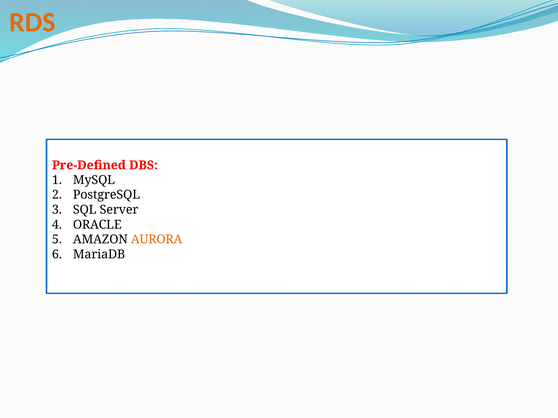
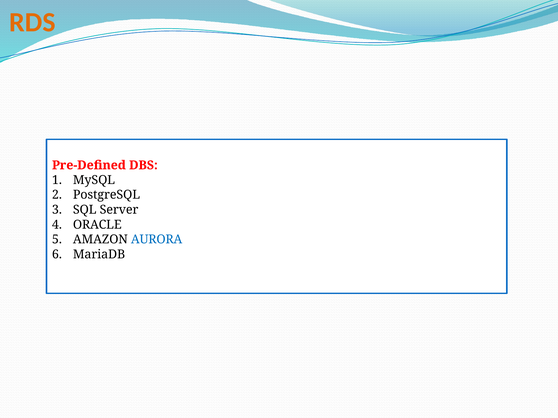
AURORA colour: orange -> blue (157, 240)
